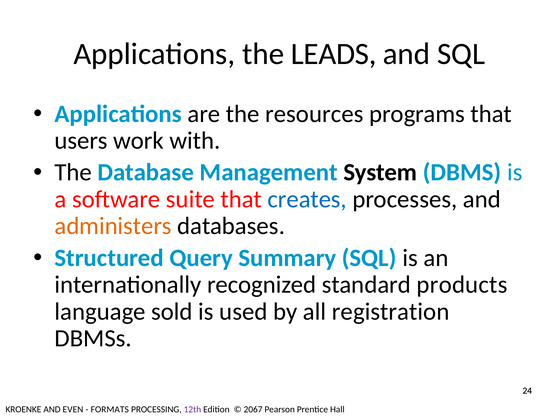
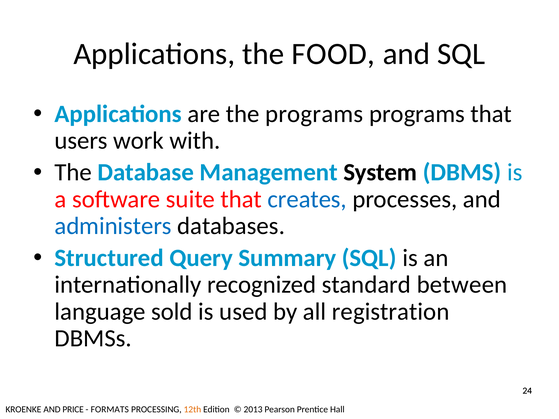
LEADS: LEADS -> FOOD (333, 54)
the resources: resources -> programs (314, 114)
administers colour: orange -> blue (113, 226)
products: products -> between (462, 285)
EVEN: EVEN -> PRICE (73, 410)
12th colour: purple -> orange (192, 410)
2067: 2067 -> 2013 (253, 410)
